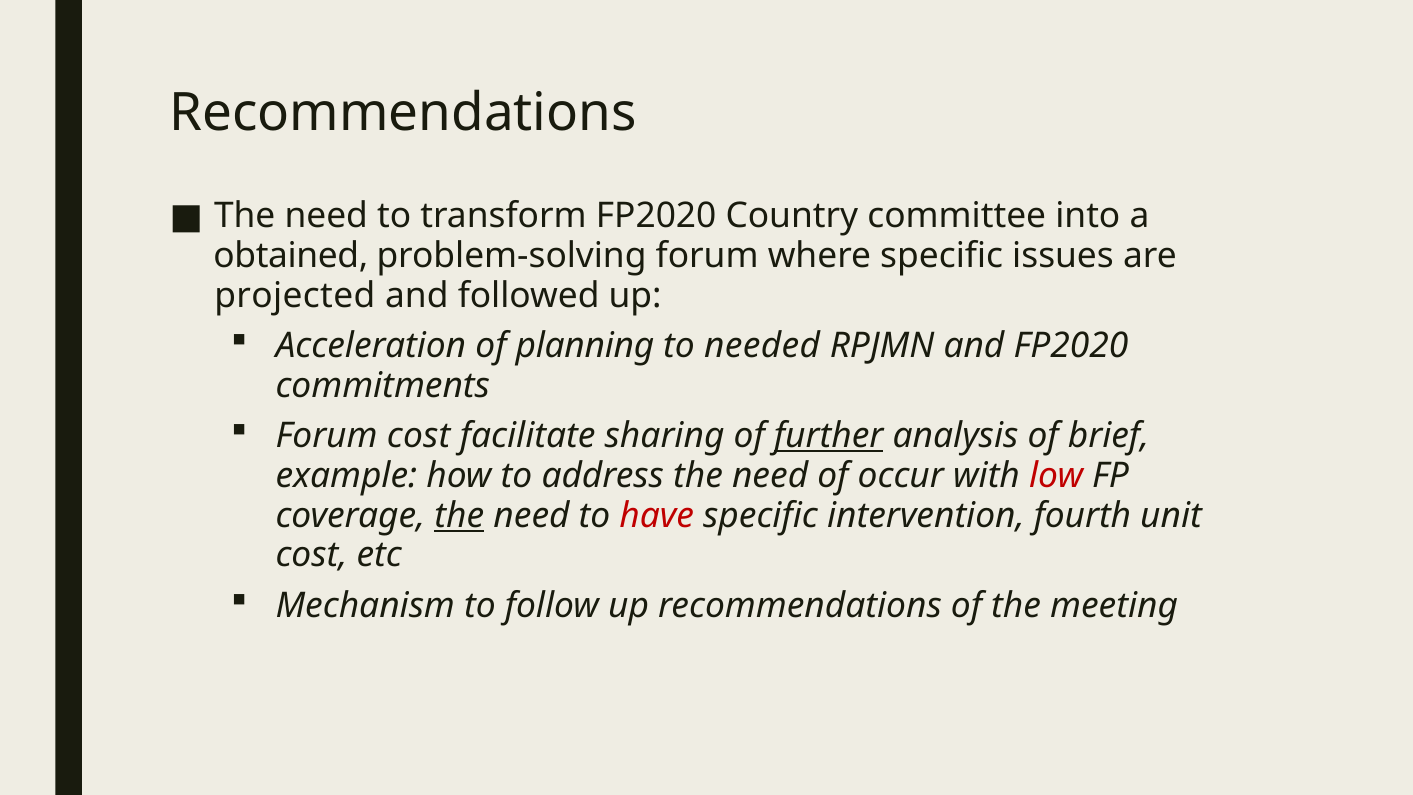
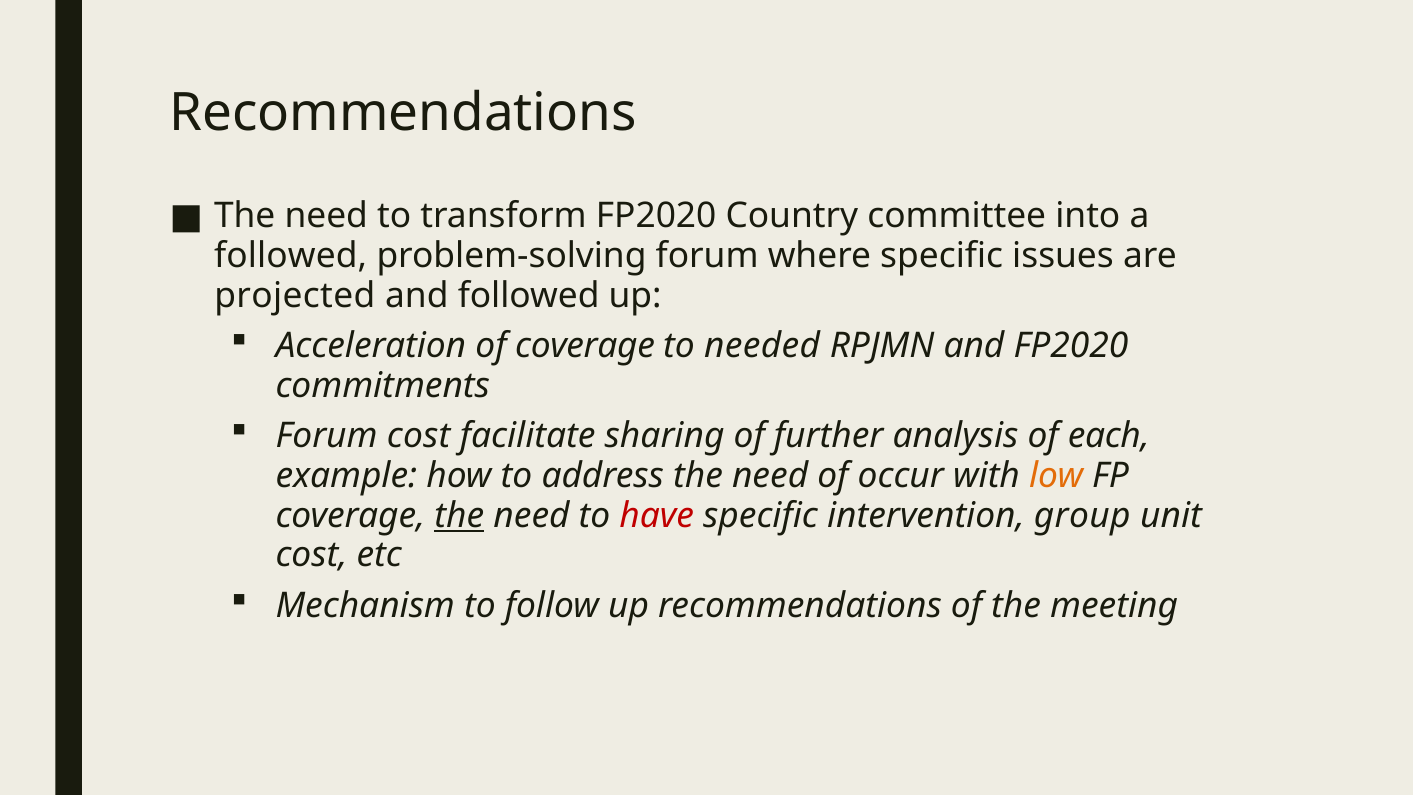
obtained: obtained -> followed (291, 256)
of planning: planning -> coverage (585, 346)
further underline: present -> none (829, 436)
brief: brief -> each (1109, 436)
low colour: red -> orange (1056, 475)
fourth: fourth -> group (1082, 515)
